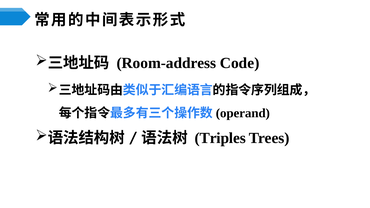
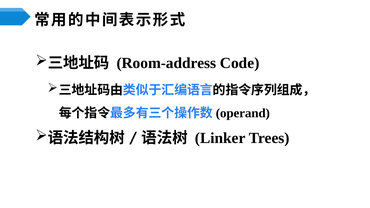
Triples: Triples -> Linker (220, 138)
